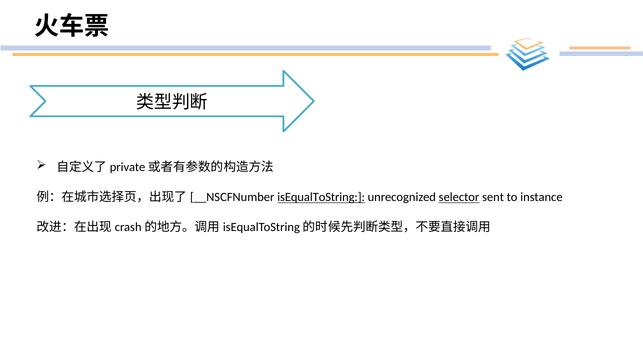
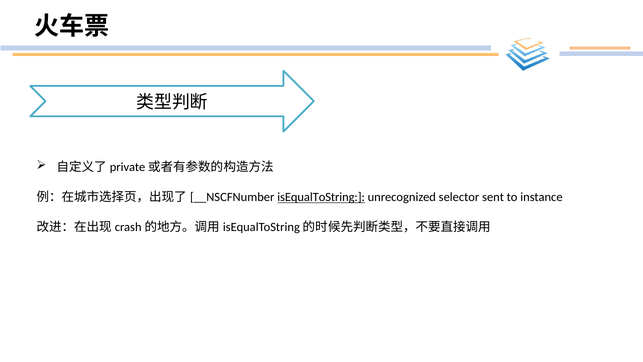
selector underline: present -> none (459, 197)
